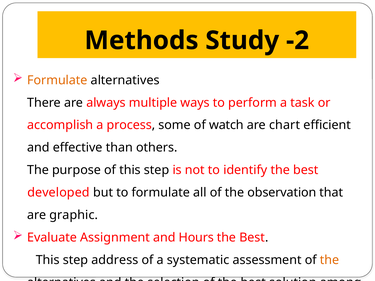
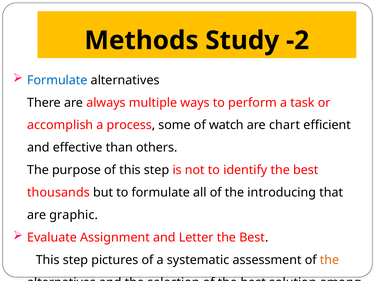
Formulate colour: orange -> blue (57, 80)
developed: developed -> thousands (58, 193)
observation: observation -> introducing (282, 193)
Hours: Hours -> Letter (196, 238)
address: address -> pictures (115, 260)
